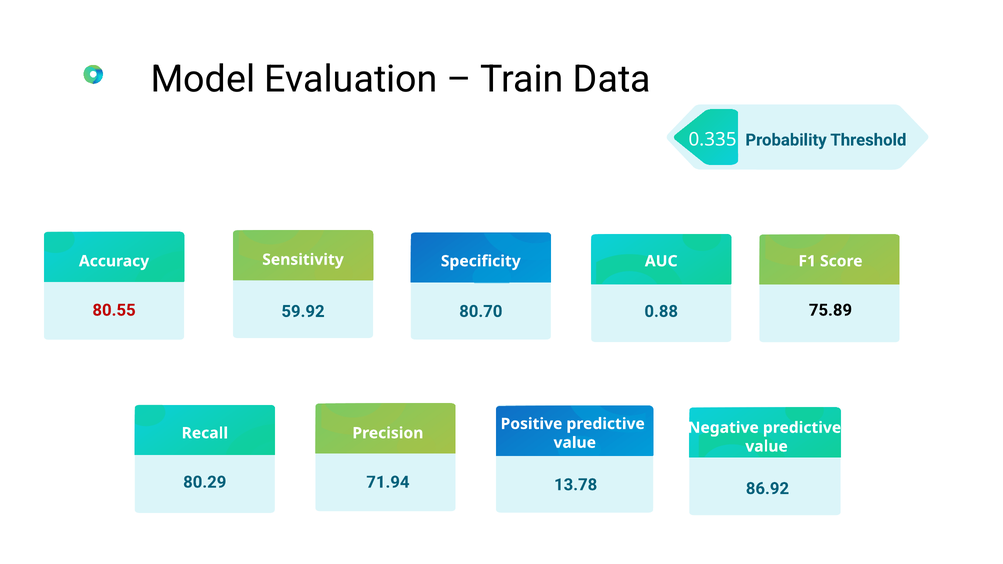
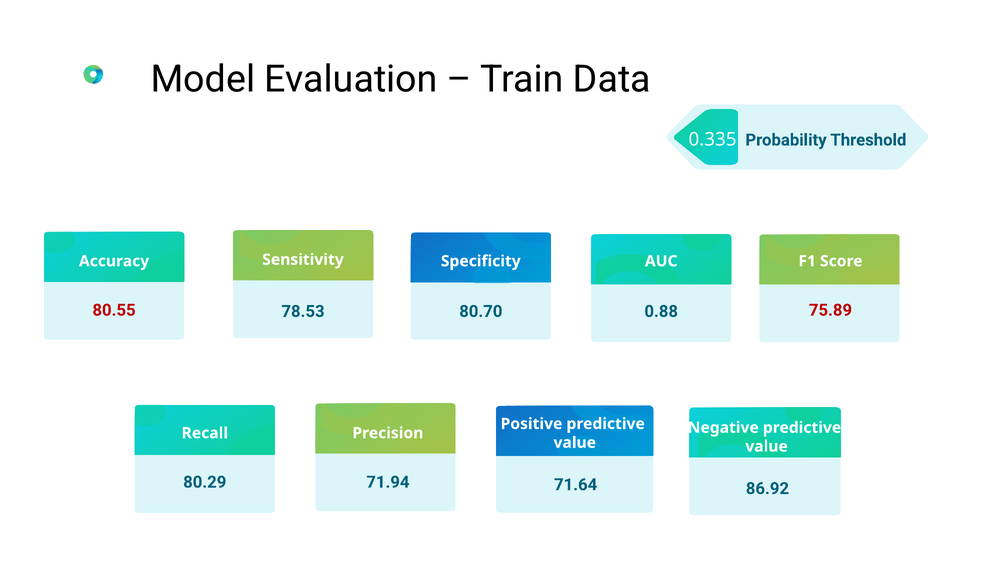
75.89 colour: black -> red (830, 310)
59.92: 59.92 -> 78.53 (303, 312)
13.78: 13.78 -> 71.64 (576, 485)
